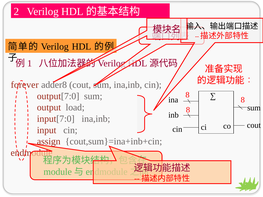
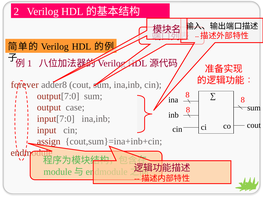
load: load -> case (75, 108)
